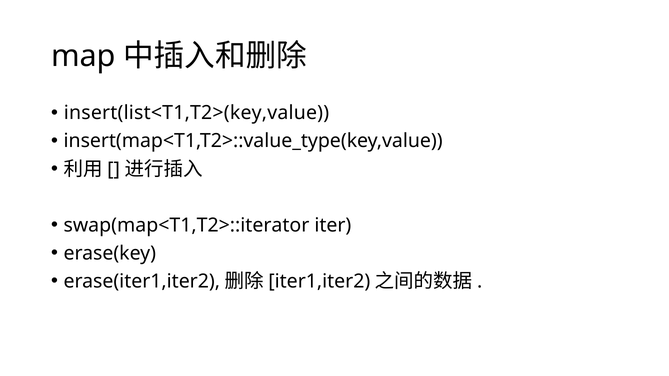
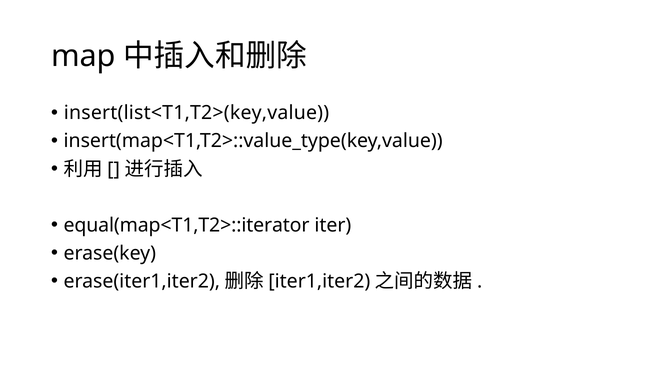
swap(map<T1,T2>::iterator: swap(map<T1,T2>::iterator -> equal(map<T1,T2>::iterator (187, 225)
